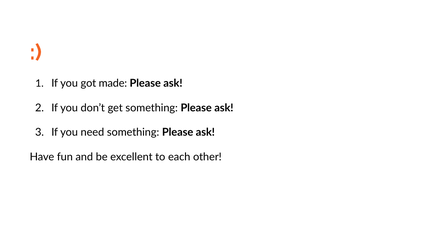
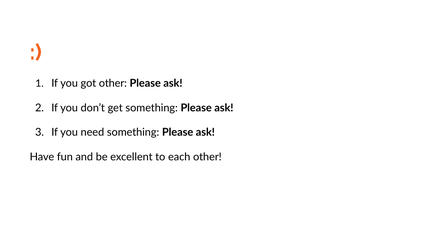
got made: made -> other (113, 84)
